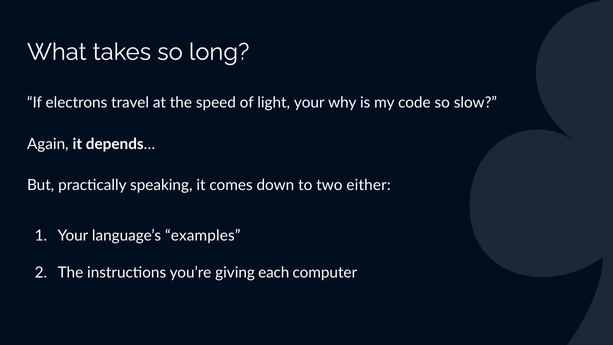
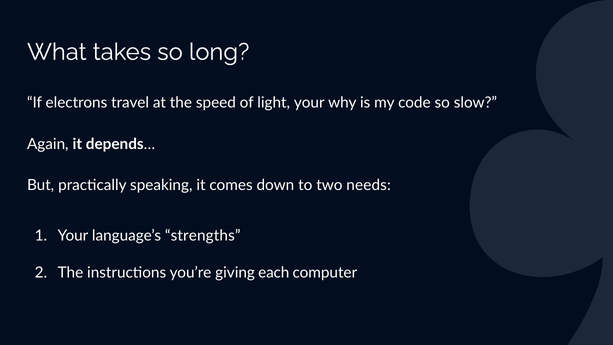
either: either -> needs (369, 185)
examples: examples -> strengths (203, 236)
